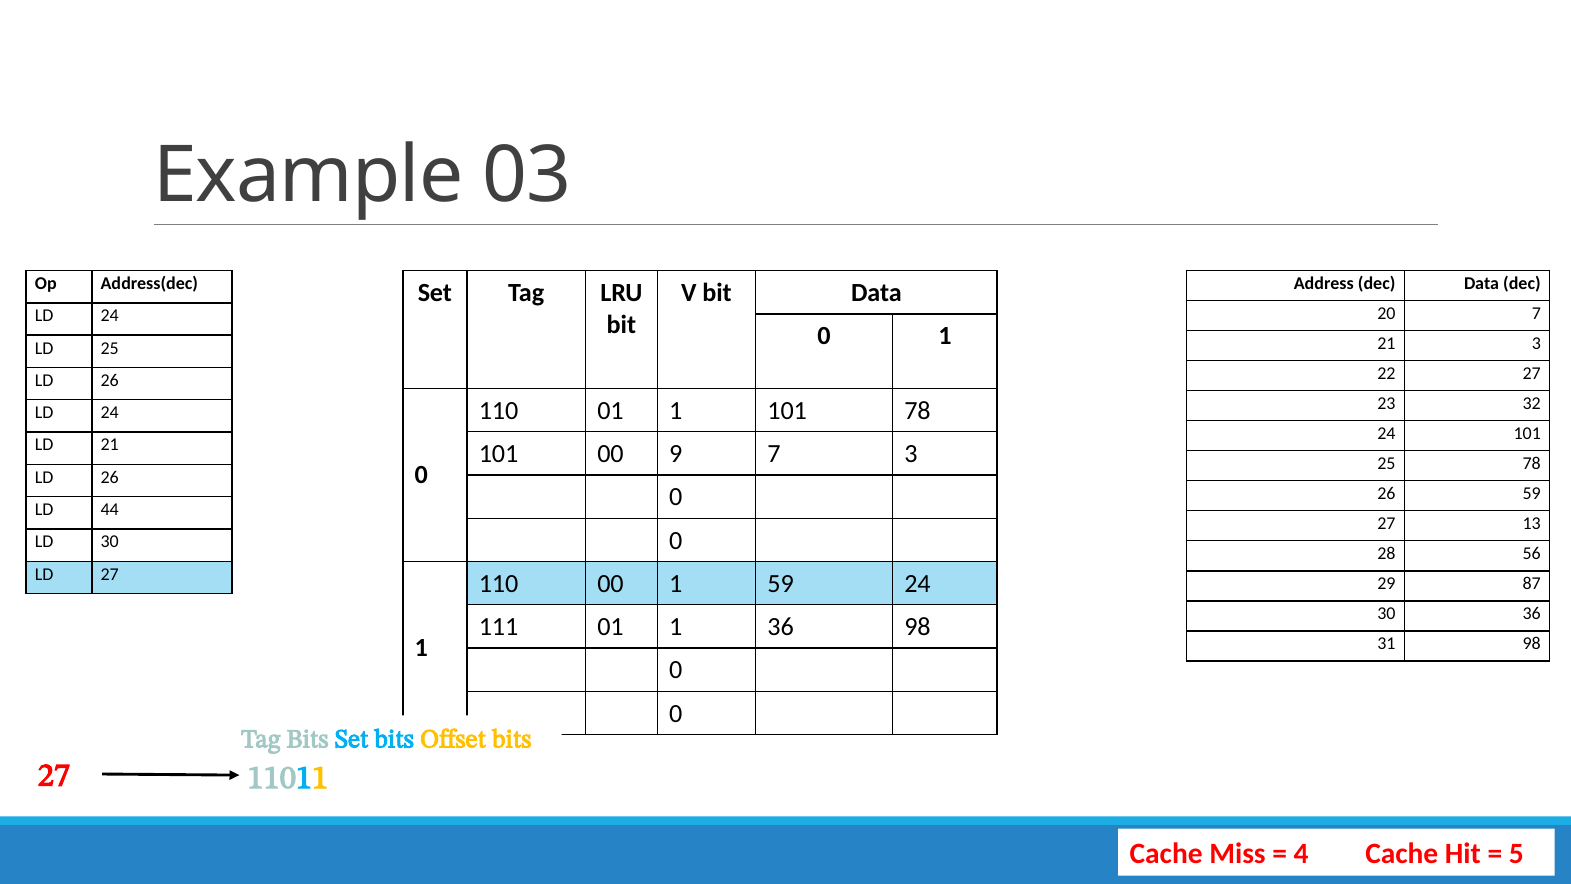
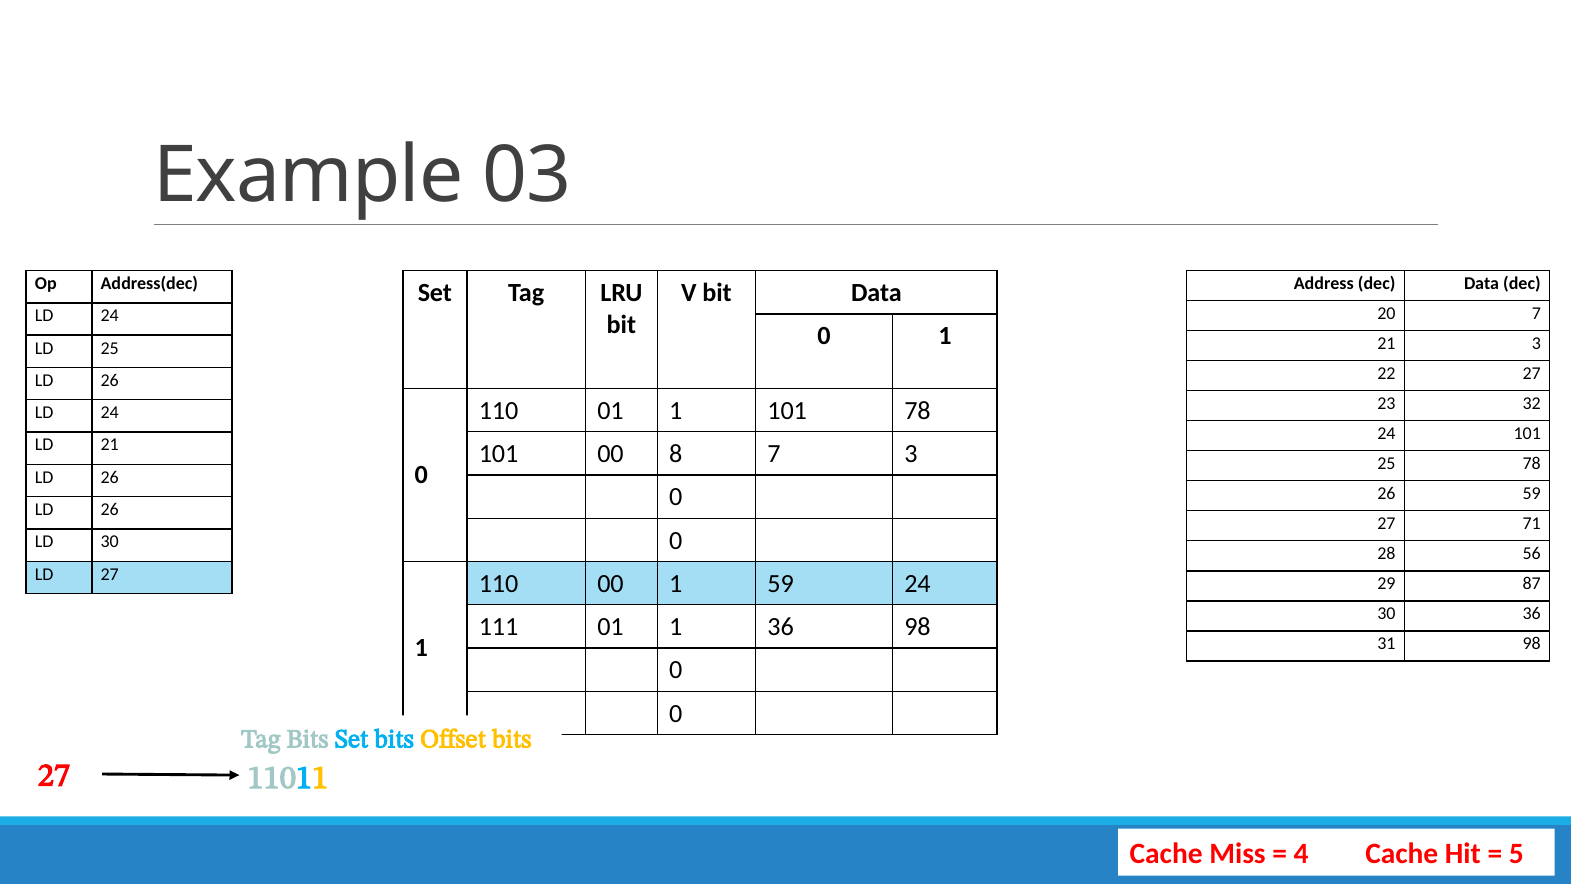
9: 9 -> 8 (676, 454)
44: 44 -> 26 (110, 509)
13: 13 -> 71 (1532, 523)
